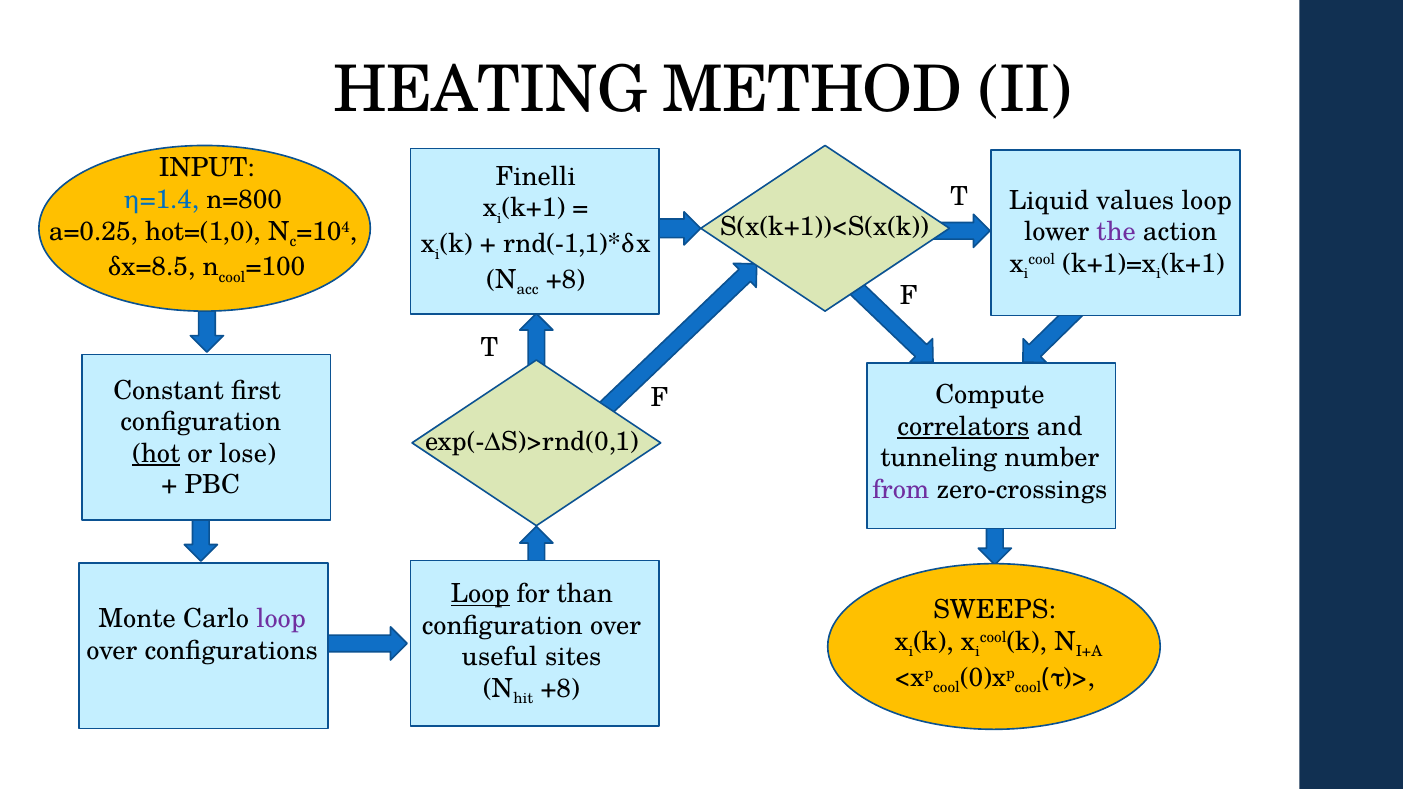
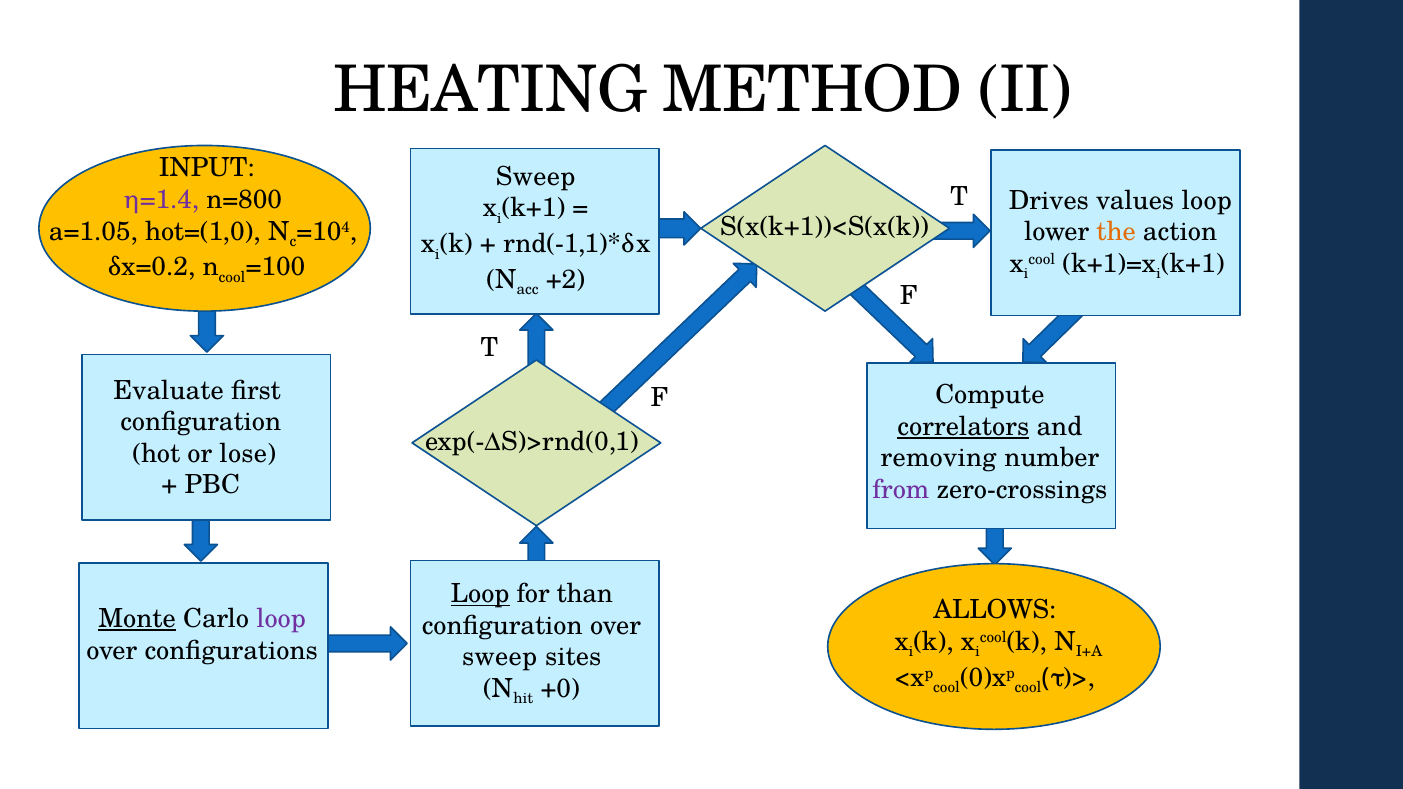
Finelli: Finelli -> Sweep (536, 176)
η=1.4 colour: blue -> purple (161, 200)
Liquid: Liquid -> Drives (1049, 201)
a=0.25: a=0.25 -> a=1.05 (93, 231)
the colour: purple -> orange (1116, 232)
δx=8.5: δx=8.5 -> δx=0.2 (152, 267)
+8: +8 -> +2 (565, 280)
Constant: Constant -> Evaluate (169, 390)
hot underline: present -> none (156, 454)
tunneling: tunneling -> removing (939, 458)
SWEEPS: SWEEPS -> ALLOWS (995, 610)
Monte underline: none -> present (137, 619)
useful: useful -> sweep (500, 657)
+8: +8 -> +0 (560, 689)
